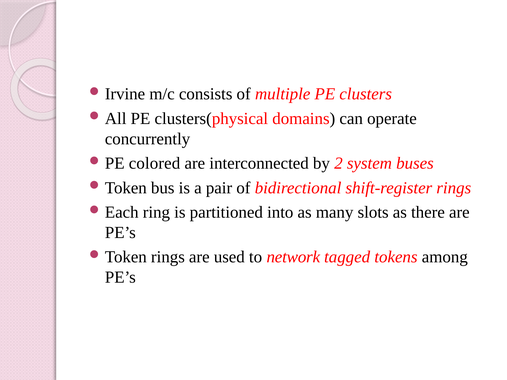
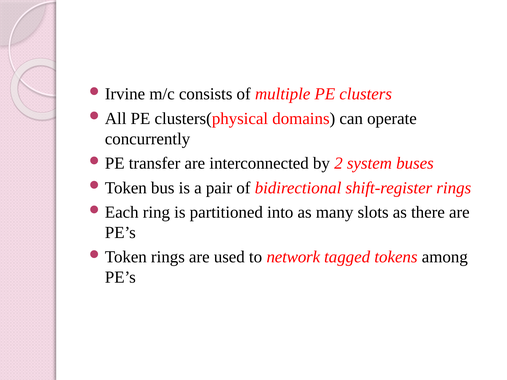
colored: colored -> transfer (155, 163)
